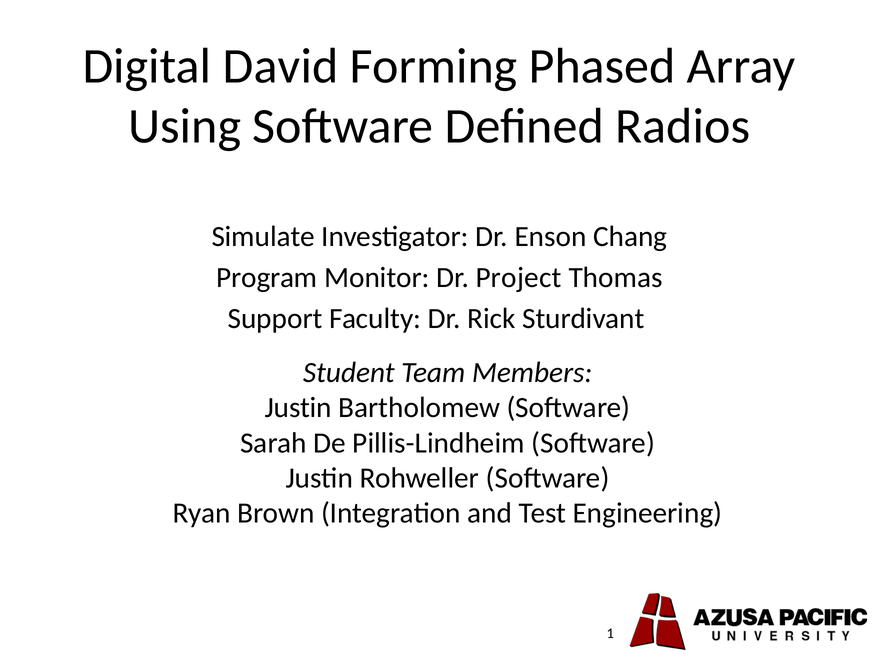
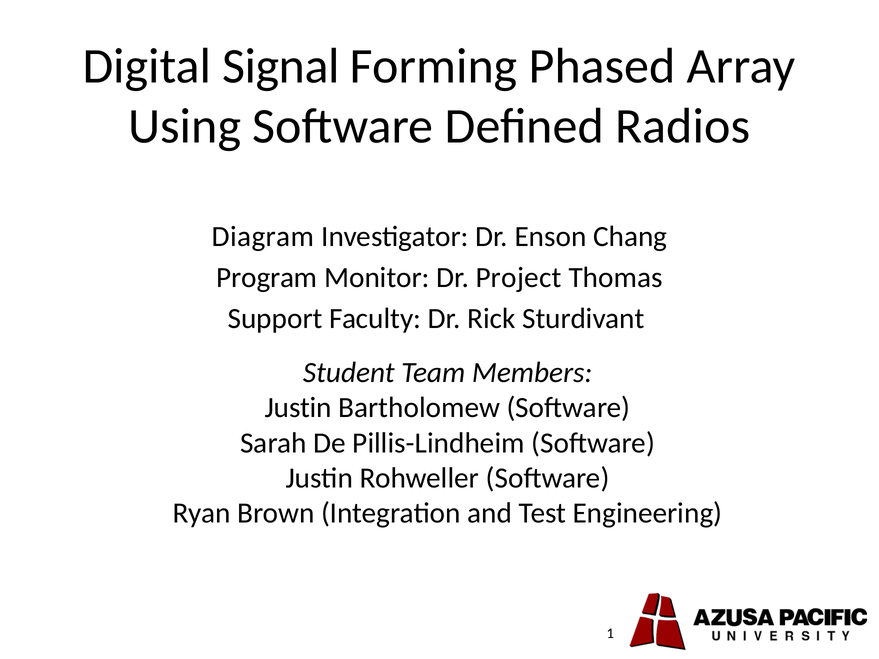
David: David -> Signal (281, 66)
Simulate: Simulate -> Diagram (263, 236)
